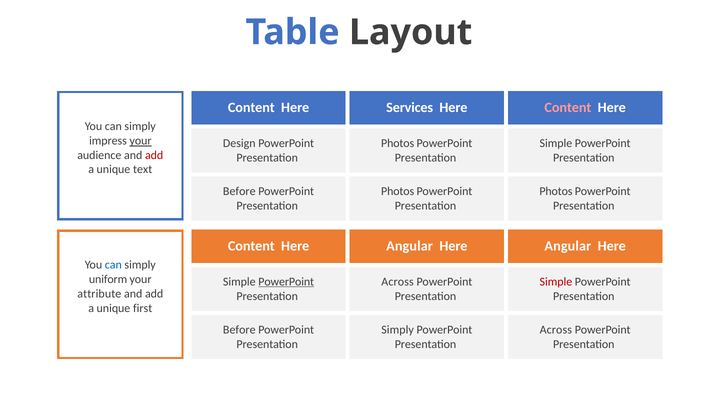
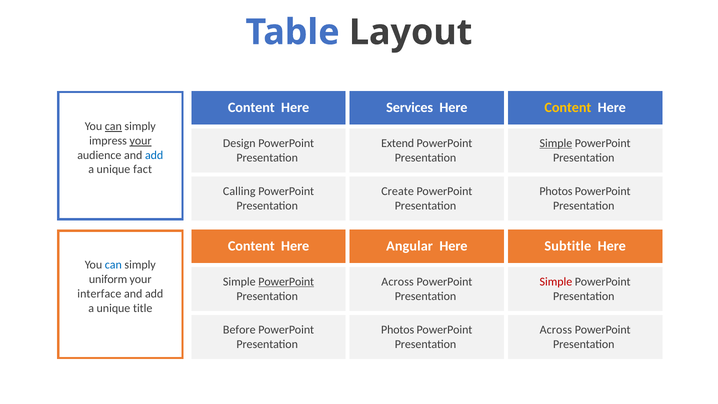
Content colour: pink -> yellow (568, 108)
can underline: none -> present (113, 126)
Photos: Photos -> Extend (398, 143)
Simple underline: none -> present (556, 143)
add colour: red -> blue (154, 155)
text: text -> fact (143, 169)
Before: Before -> Calling (239, 191)
Photos: Photos -> Create (398, 191)
Angular: Angular -> Subtitle (568, 246)
attribute: attribute -> interface (99, 294)
first: first -> title (143, 308)
Simply: Simply -> Photos (398, 330)
